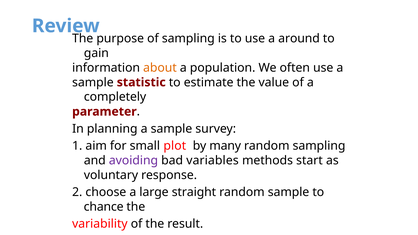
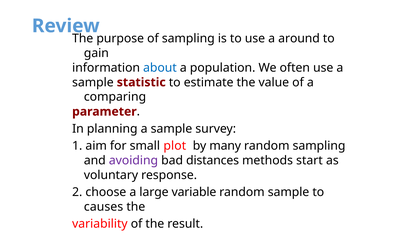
about colour: orange -> blue (160, 68)
completely: completely -> comparing (115, 97)
variables: variables -> distances (213, 160)
straight: straight -> variable (194, 192)
chance: chance -> causes (104, 207)
